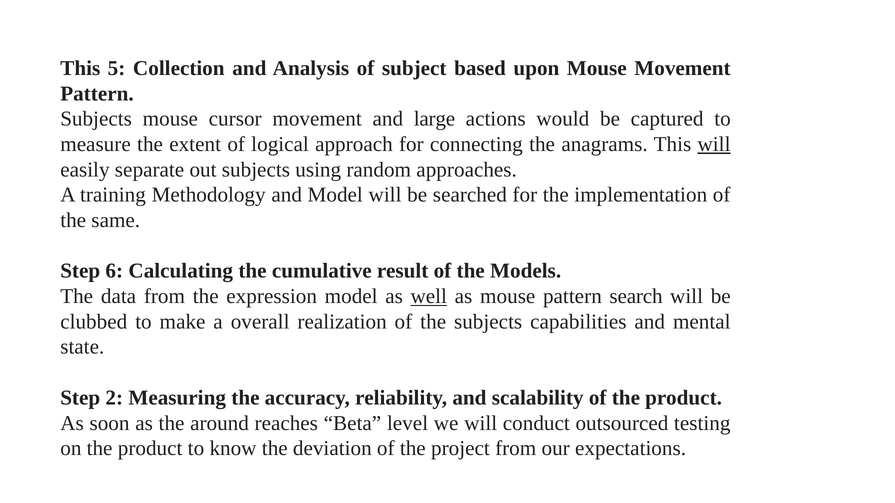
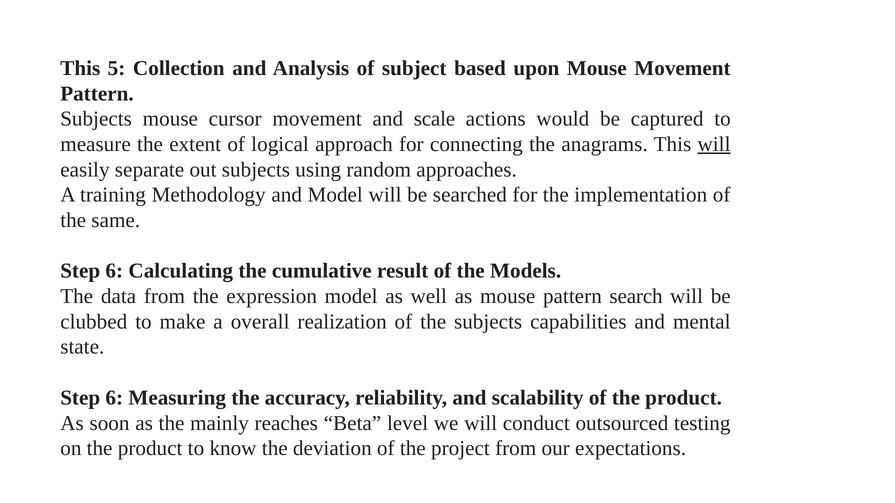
large: large -> scale (434, 119)
well underline: present -> none (429, 297)
2: 2 -> 6 (114, 398)
around: around -> mainly (219, 423)
